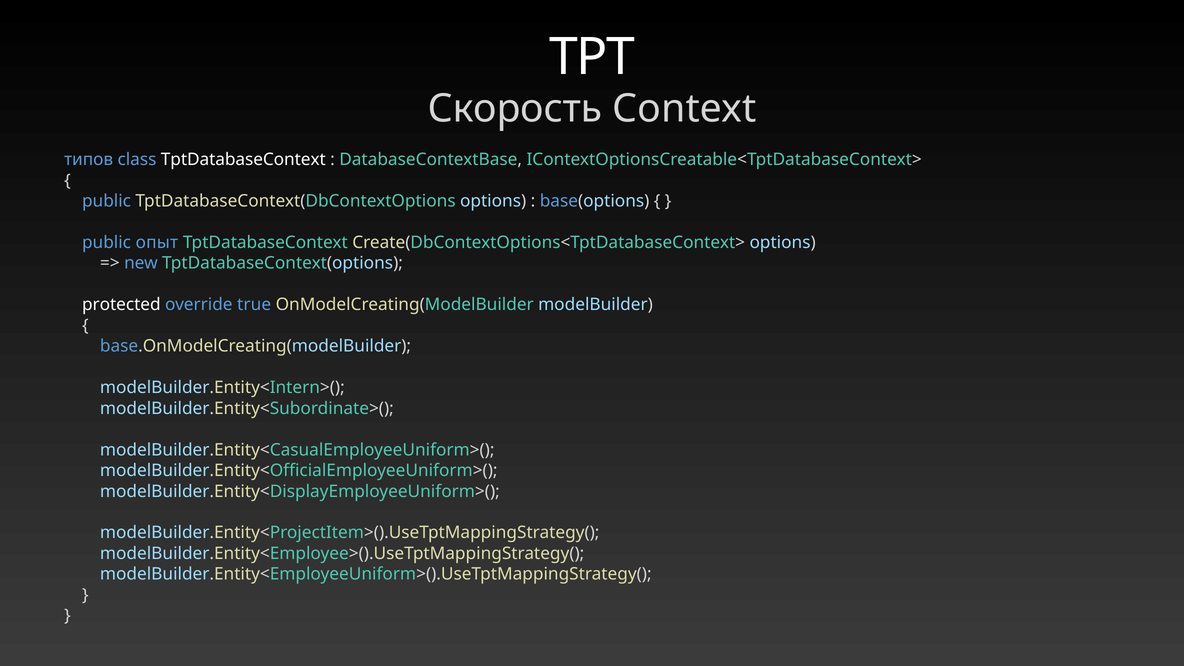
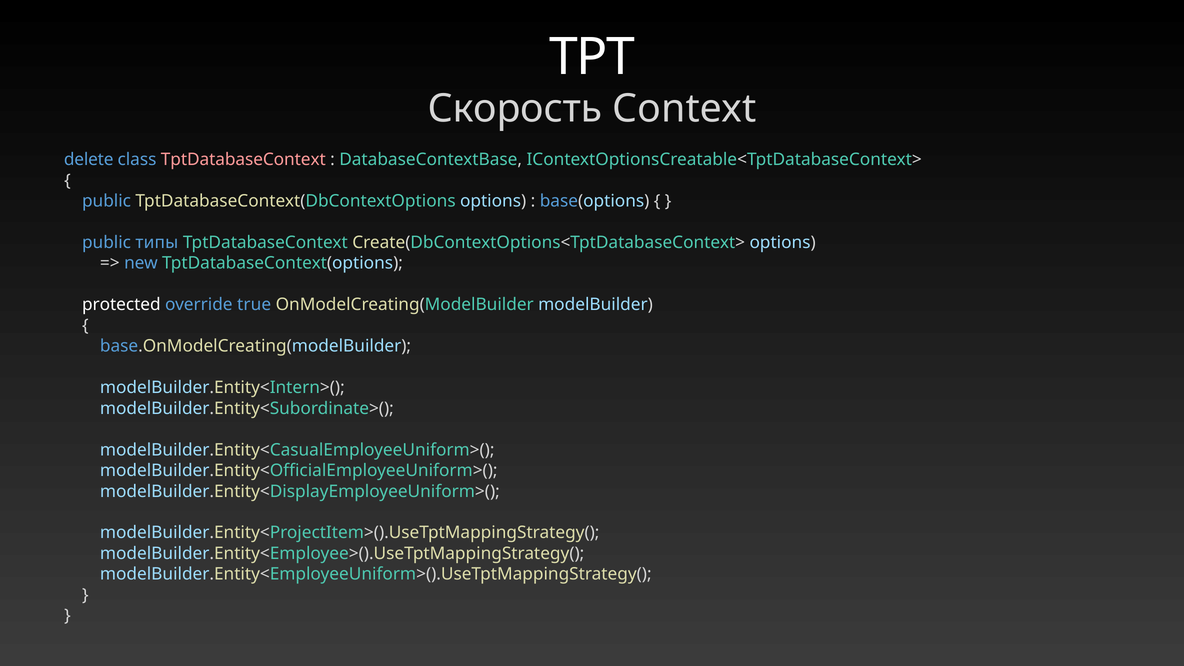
типов: типов -> delete (89, 160)
TptDatabaseContext colour: white -> pink (243, 160)
опыт: опыт -> типы (157, 243)
